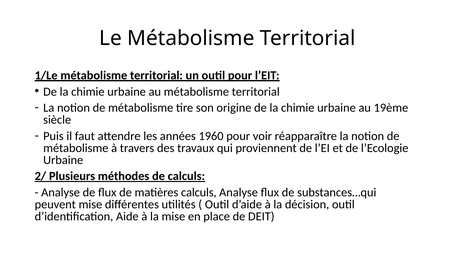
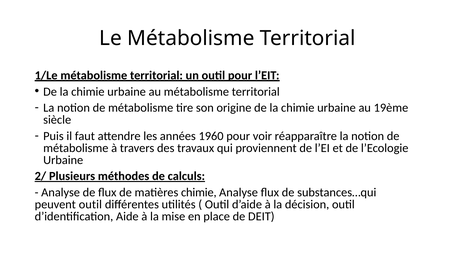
matières calculs: calculs -> chimie (199, 192)
peuvent mise: mise -> outil (90, 204)
